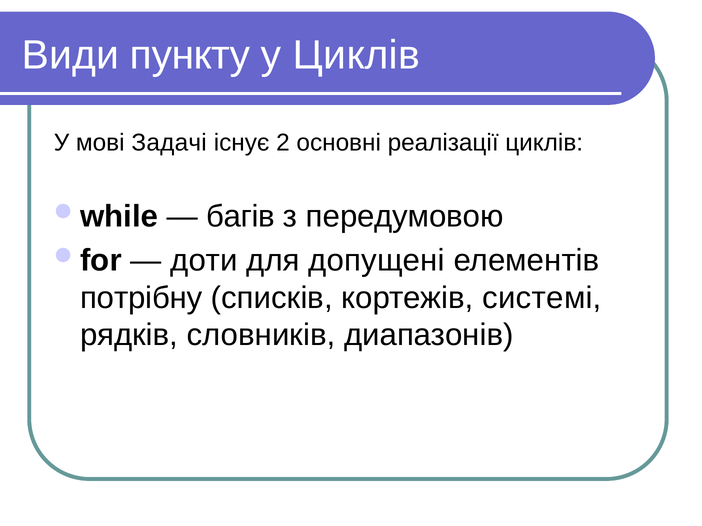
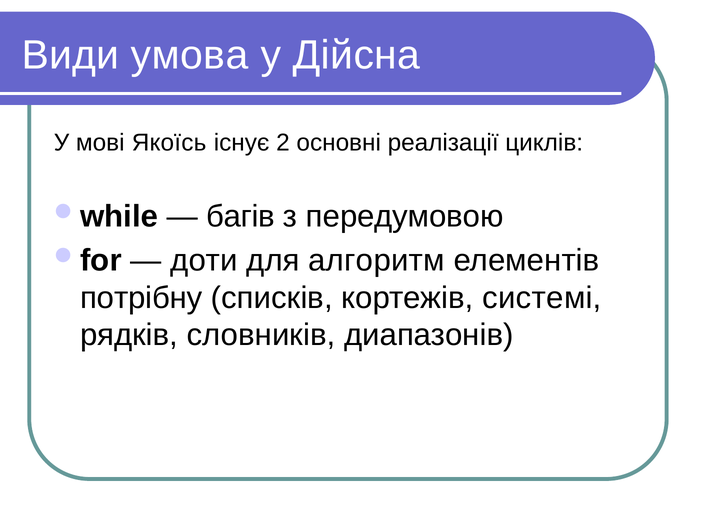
пункту: пункту -> умова (190, 55)
у Циклів: Циклів -> Дiйсна (356, 55)
Задачi: Задачi -> Якоїсь (169, 143)
допущені: допущені -> алгоритм (377, 261)
